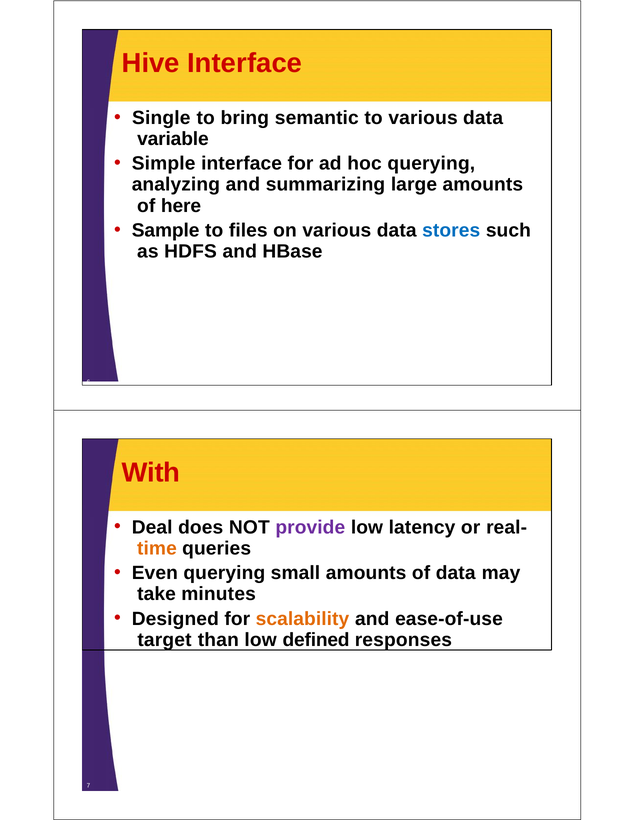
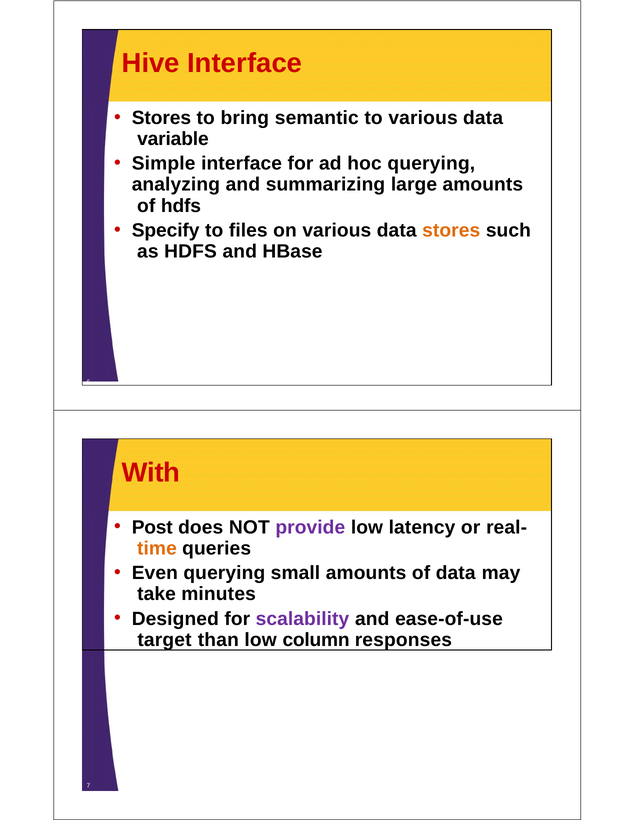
Single: Single -> Stores (161, 118)
of here: here -> hdfs (181, 206)
Sample: Sample -> Specify (166, 230)
stores colour: blue -> orange (451, 230)
Deal: Deal -> Post (152, 528)
scalability colour: orange -> purple (302, 619)
defined: defined -> column (316, 640)
